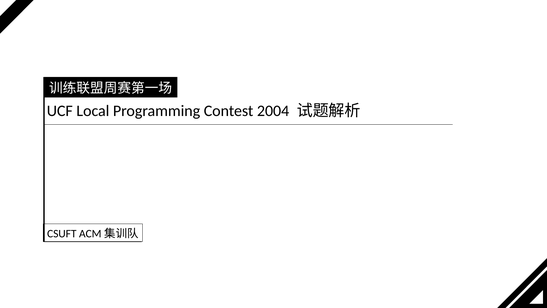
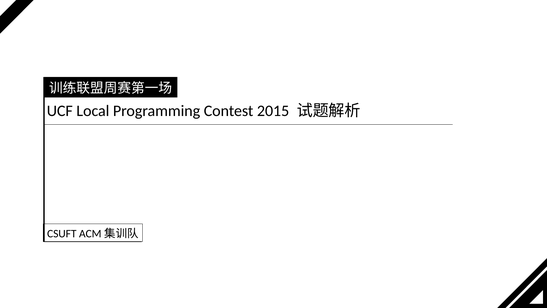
2004: 2004 -> 2015 (273, 111)
